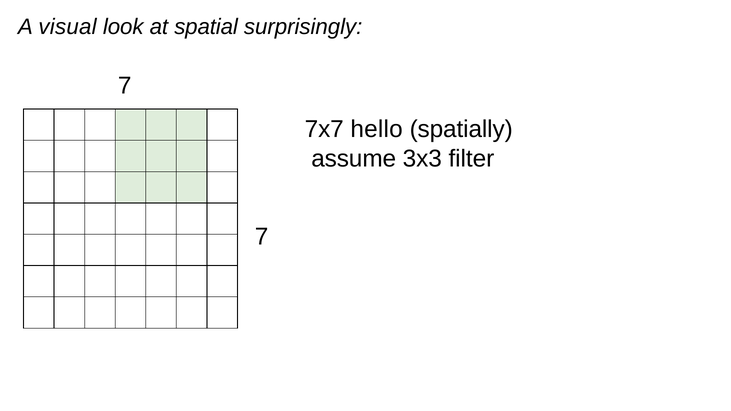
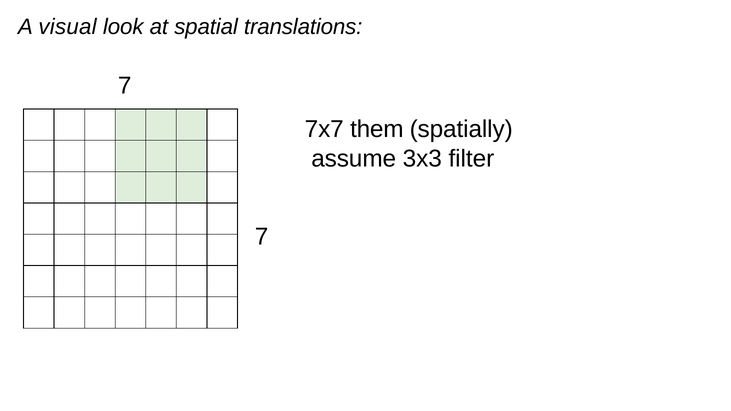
surprisingly: surprisingly -> translations (303, 27)
hello: hello -> them (377, 129)
